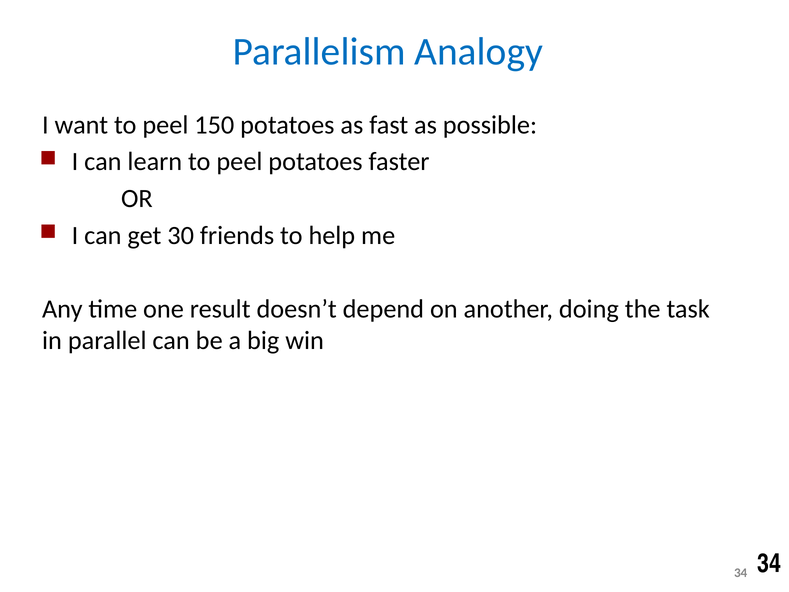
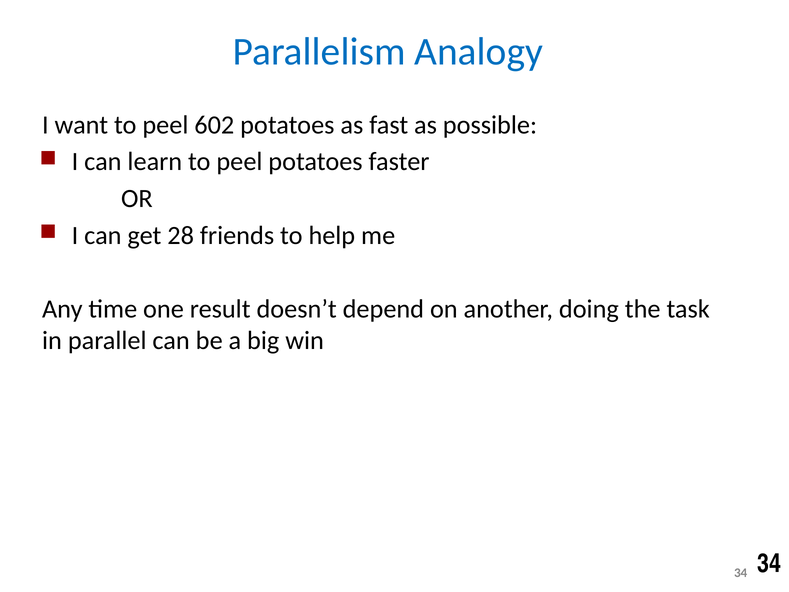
150: 150 -> 602 (214, 125)
30: 30 -> 28 (181, 235)
